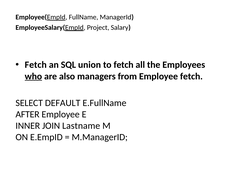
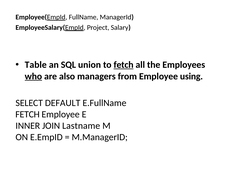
Fetch: Fetch -> Table (36, 65)
fetch underline: none -> present (124, 65)
Employee fetch: fetch -> using (191, 76)
AFTER: AFTER -> FETCH (28, 114)
